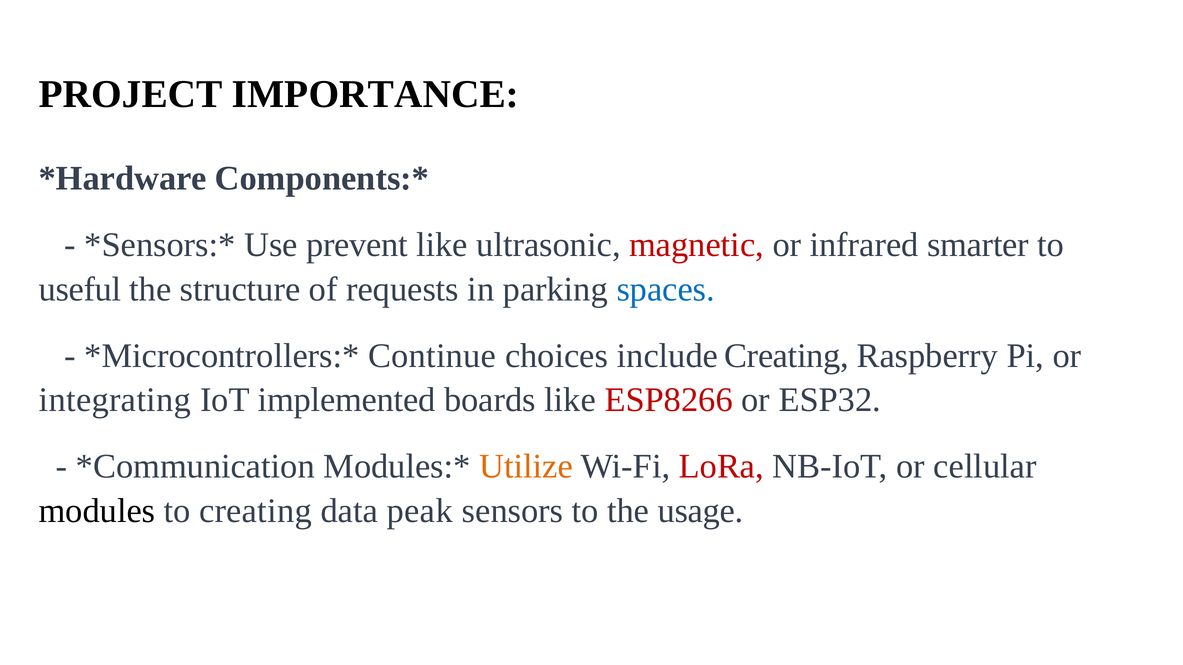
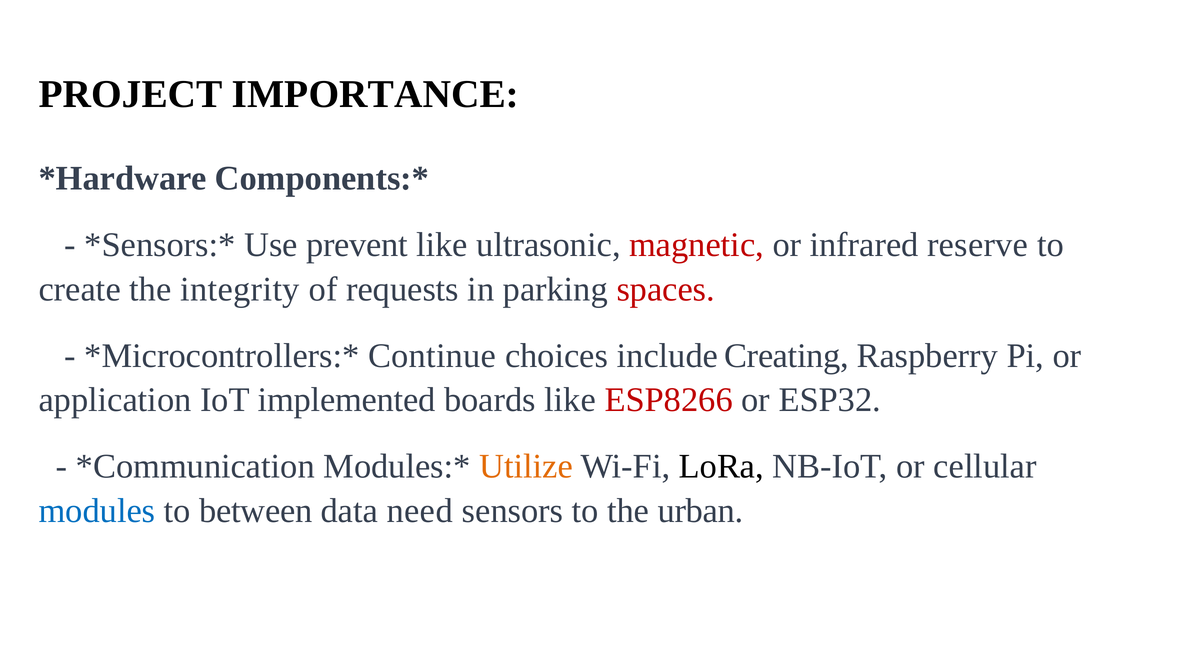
smarter: smarter -> reserve (978, 245)
useful: useful -> create (80, 289)
structure: structure -> integrity (240, 289)
spaces colour: blue -> red (666, 289)
integrating: integrating -> application (115, 400)
LoRa colour: red -> black (721, 467)
modules colour: black -> blue (97, 511)
to creating: creating -> between (256, 511)
peak: peak -> need (420, 511)
usage: usage -> urban (701, 511)
